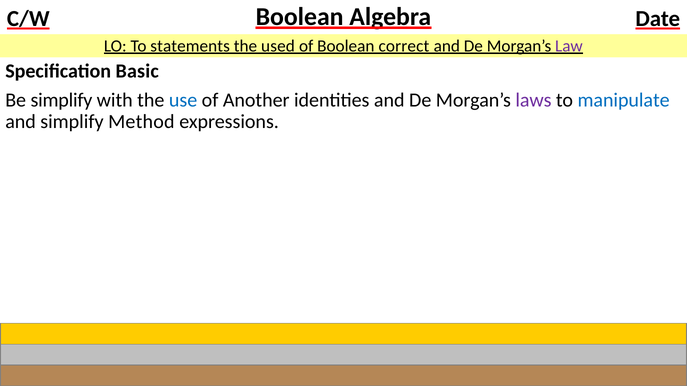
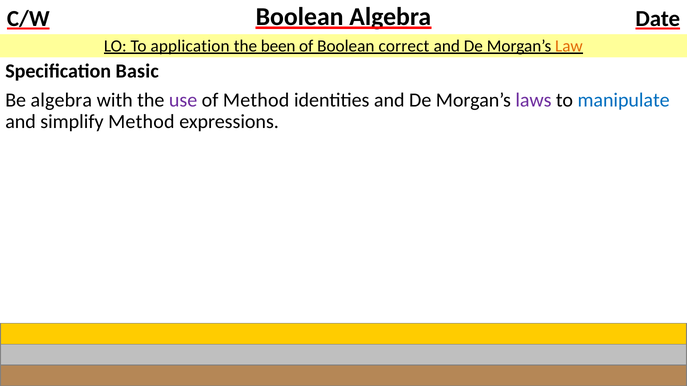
statements: statements -> application (190, 46)
used: used -> been (278, 46)
Law colour: purple -> orange (569, 46)
Be simplify: simplify -> algebra (61, 100)
use colour: blue -> purple (183, 100)
of Another: Another -> Method (256, 100)
